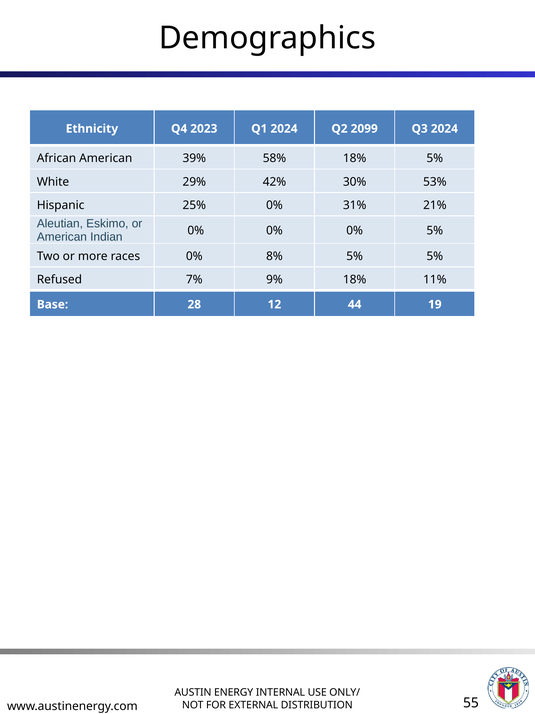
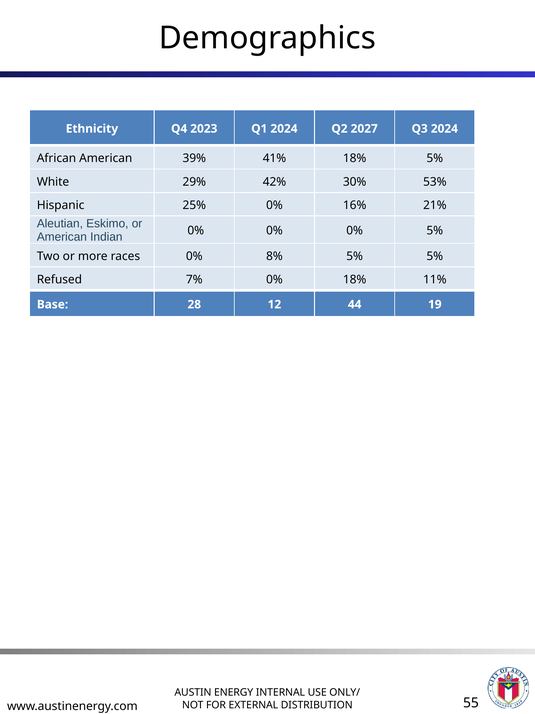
2099: 2099 -> 2027 (364, 129)
58%: 58% -> 41% (274, 158)
31%: 31% -> 16% (355, 205)
7% 9%: 9% -> 0% (274, 279)
